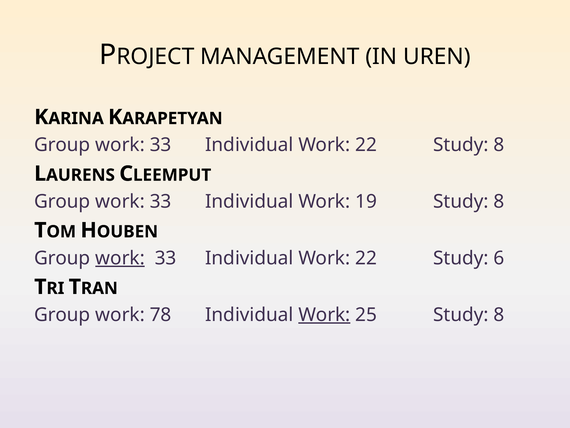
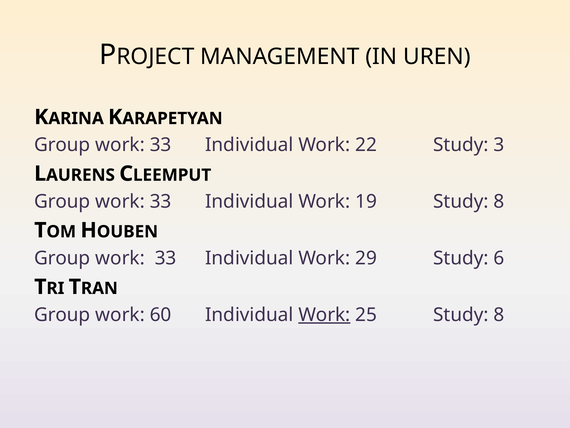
22 Study 8: 8 -> 3 (499, 145)
work underline: present -> none (120, 258)
22: 22 -> 29 (366, 258)
78: 78 -> 60 (161, 314)
